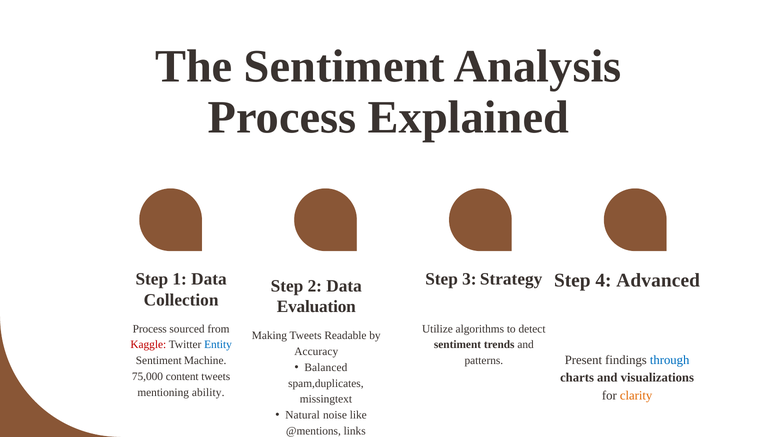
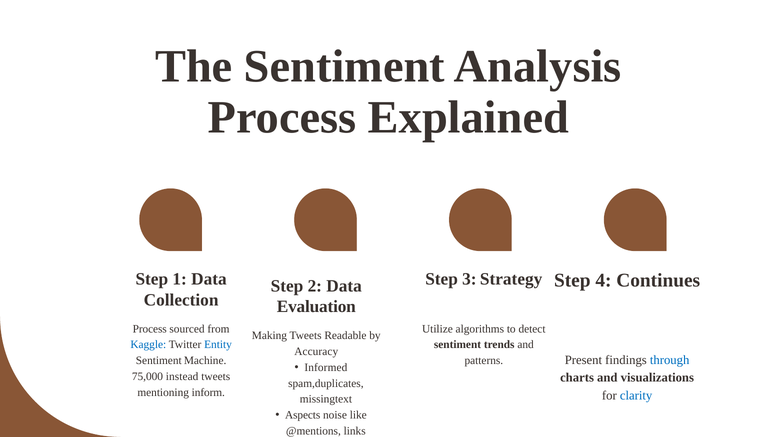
Advanced: Advanced -> Continues (658, 281)
Kaggle colour: red -> blue (148, 345)
Balanced: Balanced -> Informed (326, 367)
content: content -> instead (182, 377)
ability: ability -> inform (208, 392)
clarity colour: orange -> blue (636, 395)
Natural: Natural -> Aspects (303, 415)
